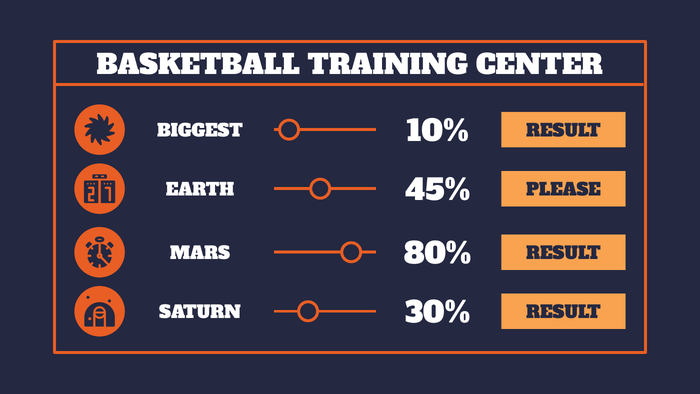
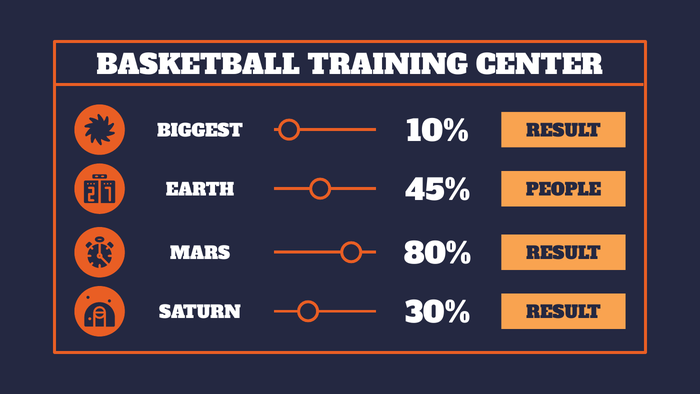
PLEASE: PLEASE -> PEOPLE (564, 190)
